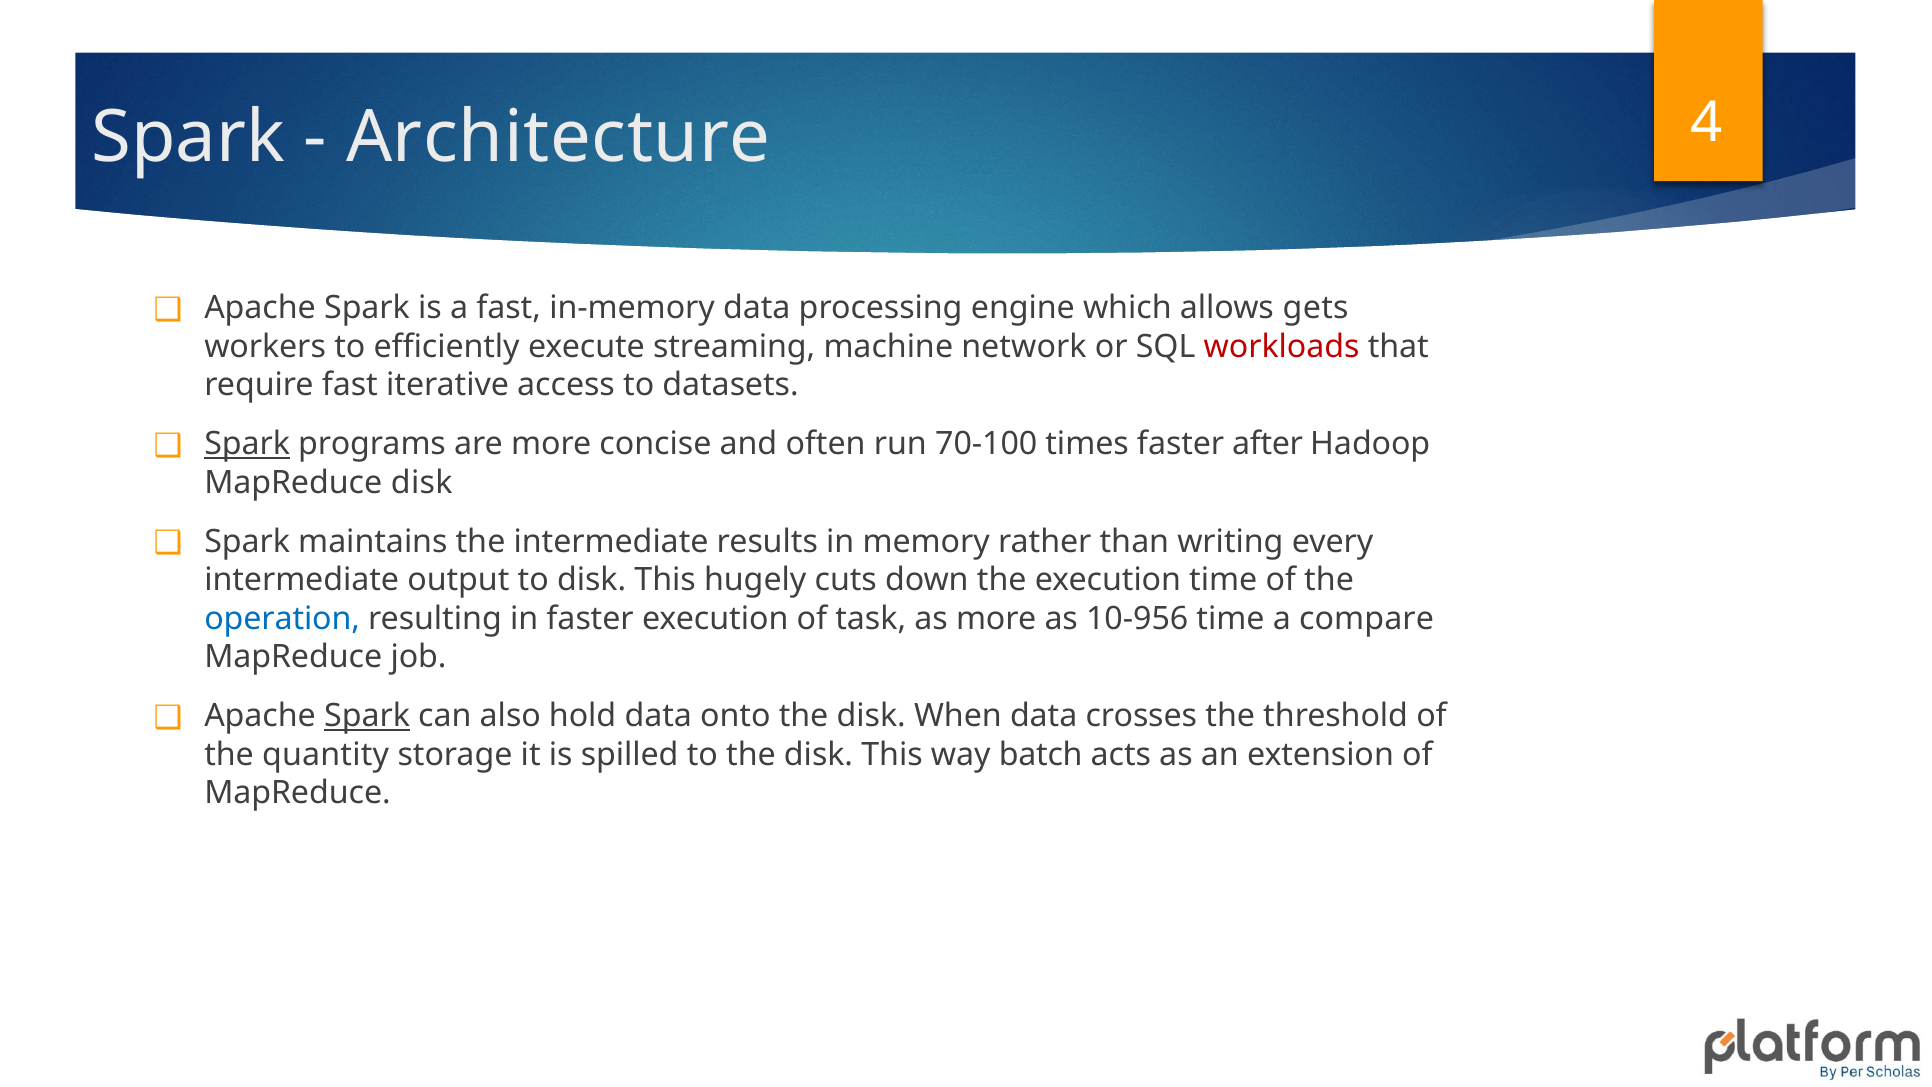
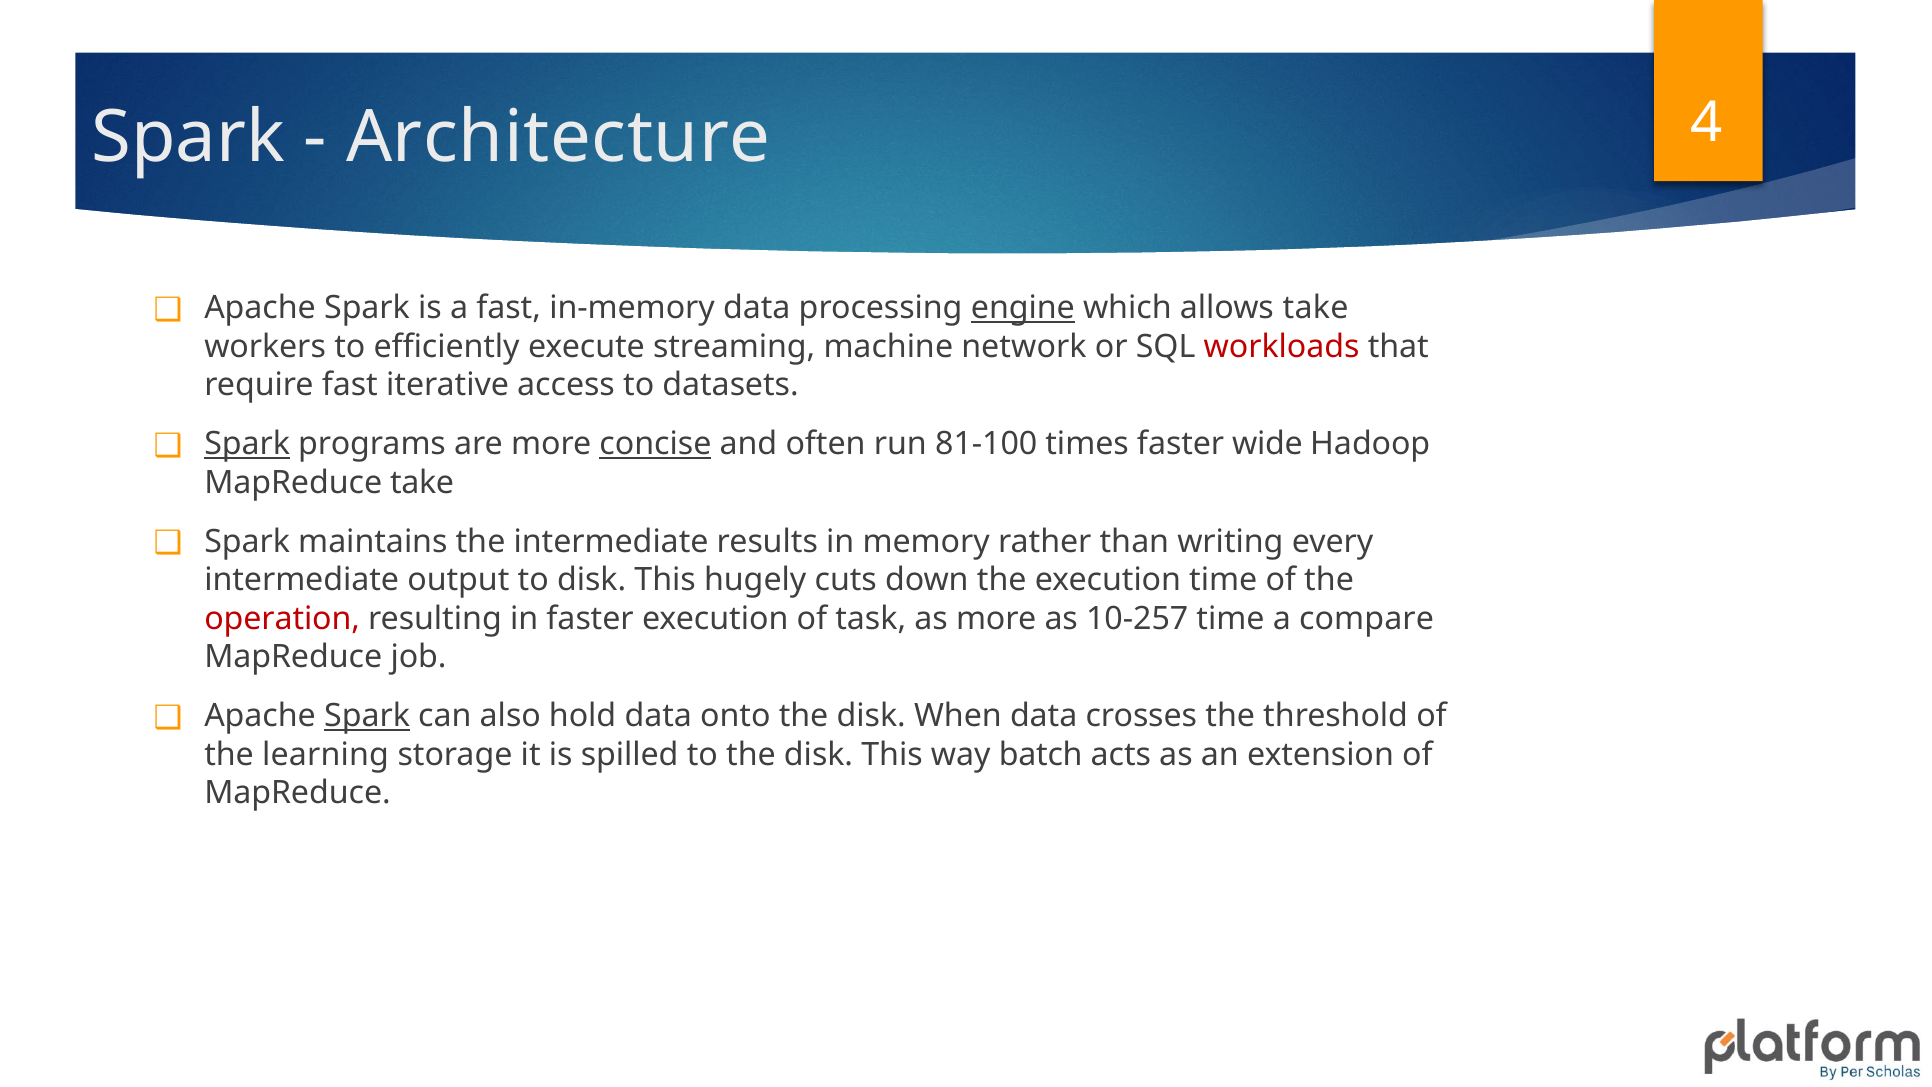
engine underline: none -> present (1023, 308)
allows gets: gets -> take (1316, 308)
concise underline: none -> present (655, 444)
70-100: 70-100 -> 81-100 (986, 444)
after: after -> wide (1267, 444)
MapReduce disk: disk -> take (422, 483)
operation colour: blue -> red (282, 619)
10-956: 10-956 -> 10-257 (1137, 619)
quantity: quantity -> learning (326, 755)
